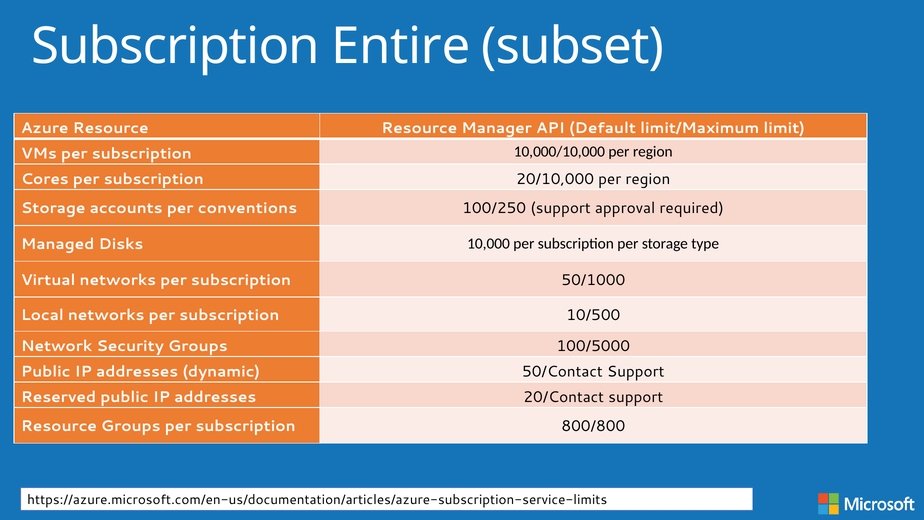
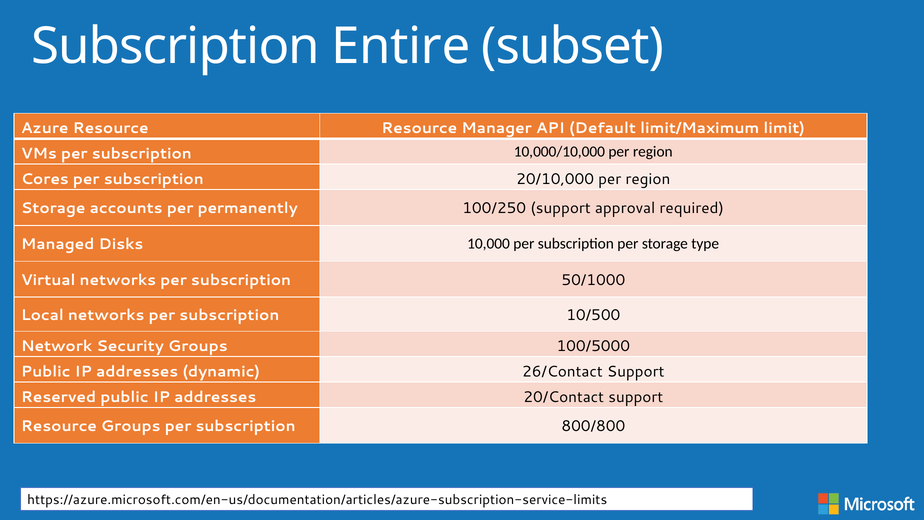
conventions: conventions -> permanently (248, 208)
50/Contact: 50/Contact -> 26/Contact (562, 372)
